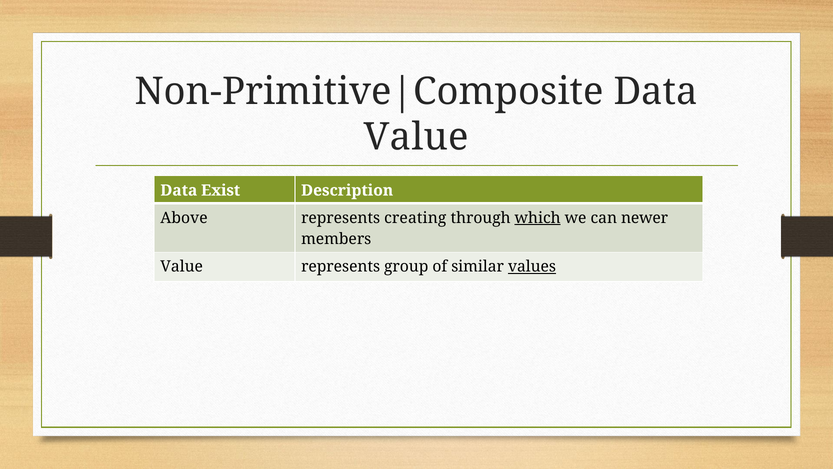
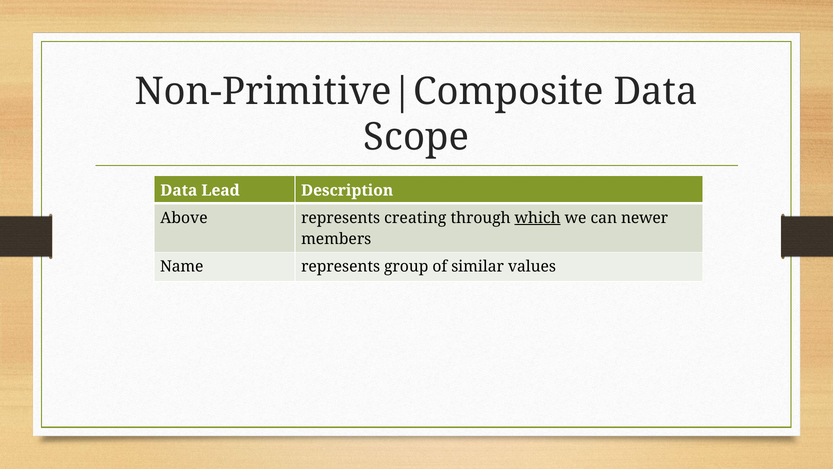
Value: Value -> Scope (416, 137)
Exist: Exist -> Lead (221, 190)
Value: Value -> Name (182, 267)
values underline: present -> none (532, 267)
